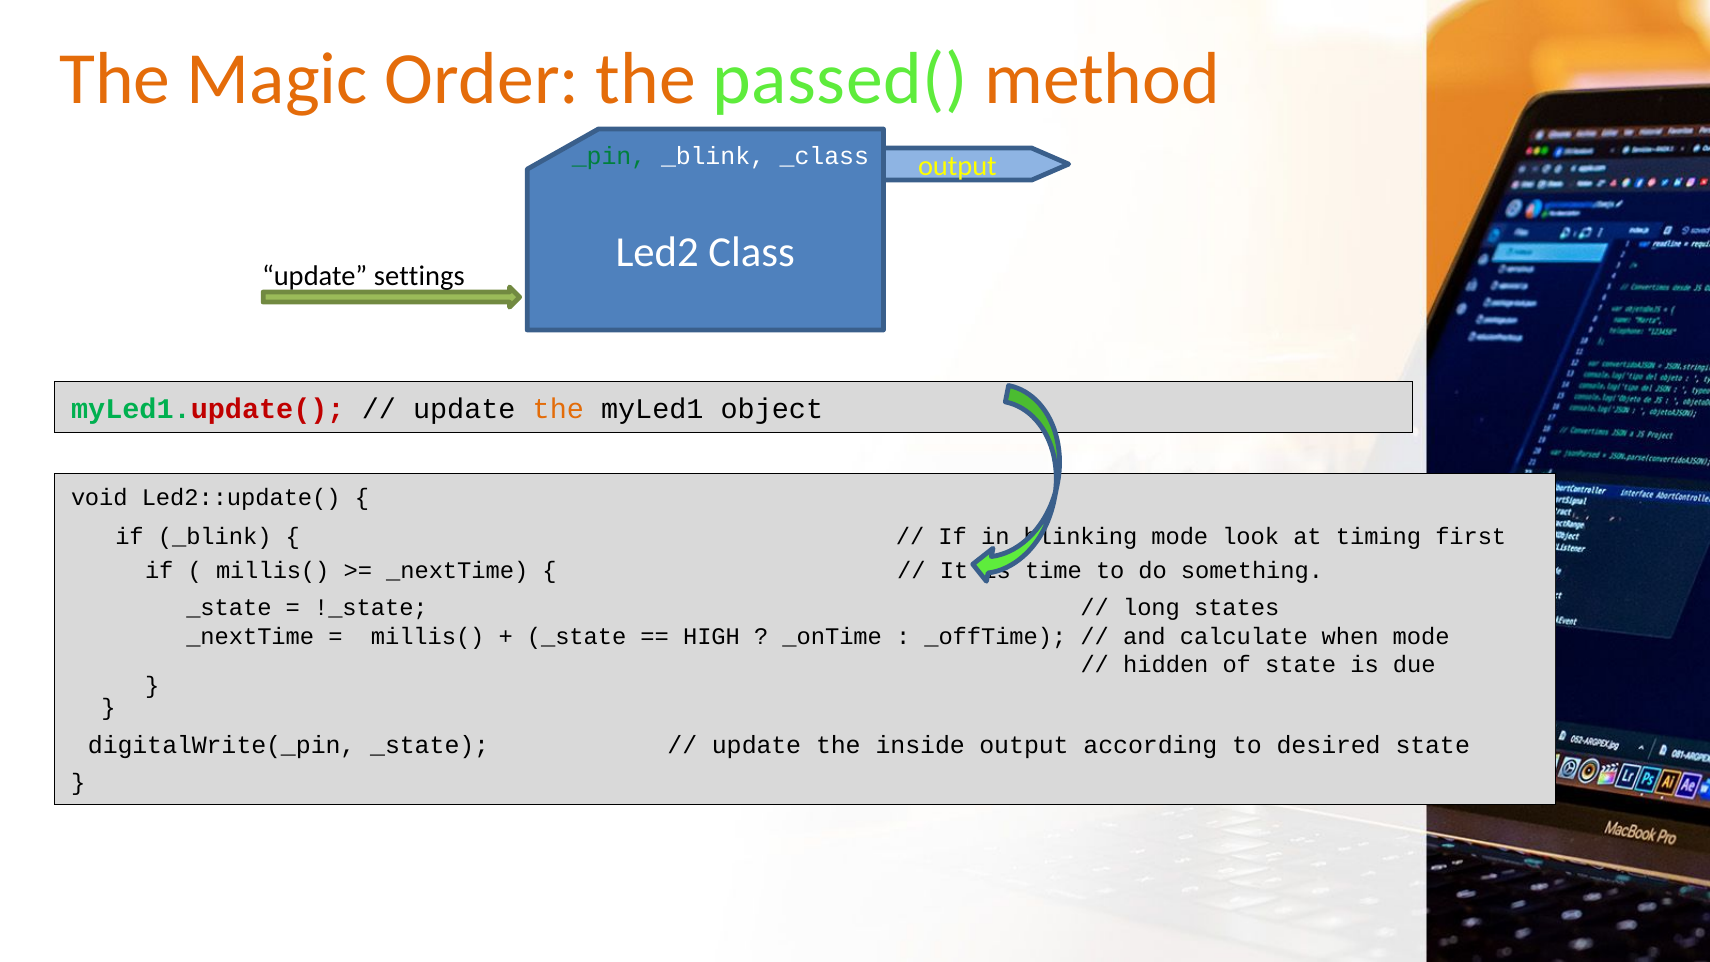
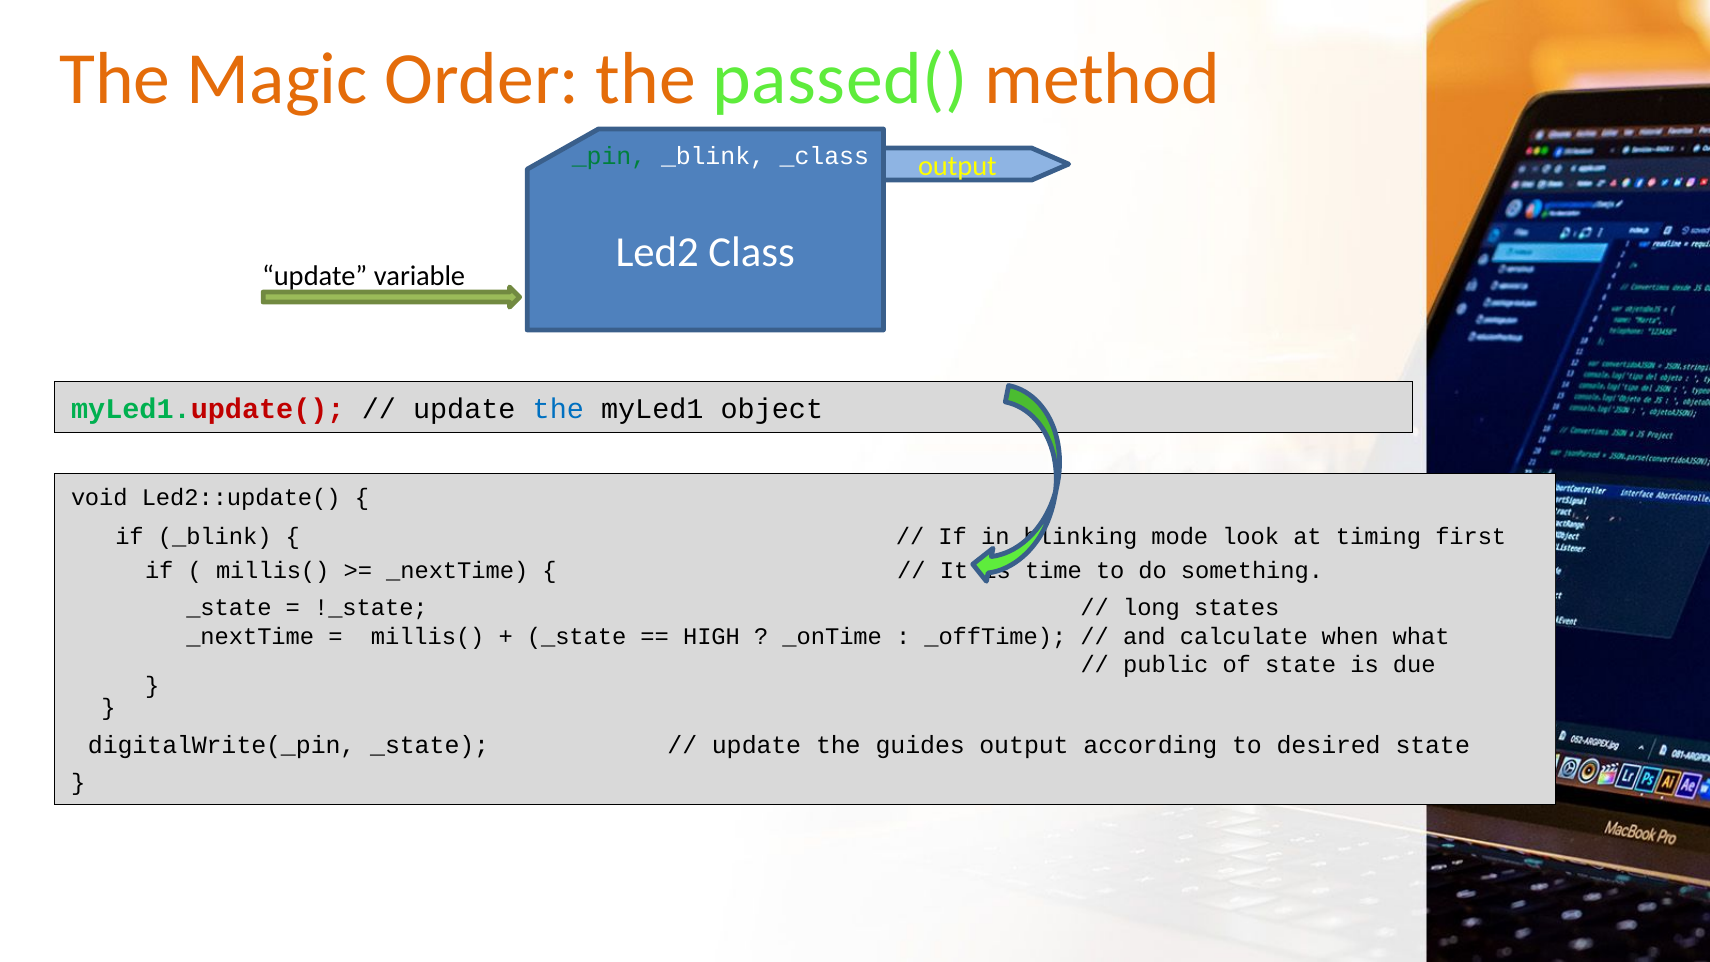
settings: settings -> variable (419, 276)
the colour: orange -> blue (558, 409)
when mode: mode -> what (1421, 636)
hidden: hidden -> public (1166, 665)
inside: inside -> guides (920, 745)
